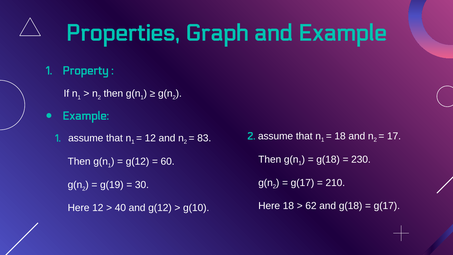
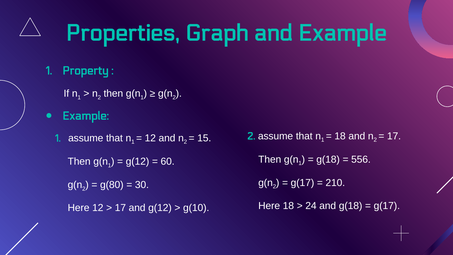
83: 83 -> 15 (204, 138)
230: 230 -> 556 (361, 159)
g(19: g(19 -> g(80 (112, 185)
62: 62 -> 24 (311, 206)
40: 40 -> 17 (120, 208)
